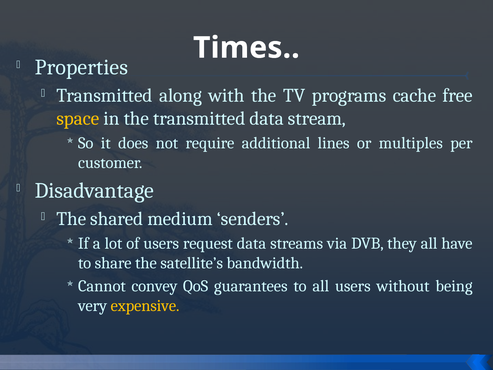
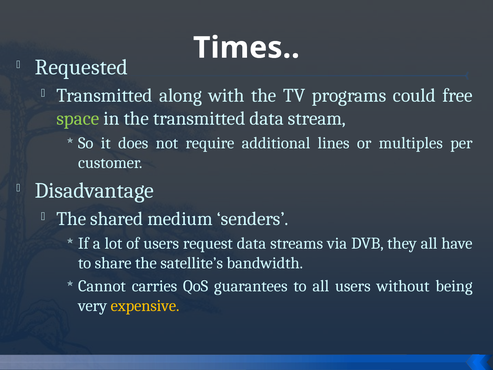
Properties: Properties -> Requested (81, 67)
cache: cache -> could (414, 95)
space colour: yellow -> light green (78, 118)
convey: convey -> carries (154, 286)
